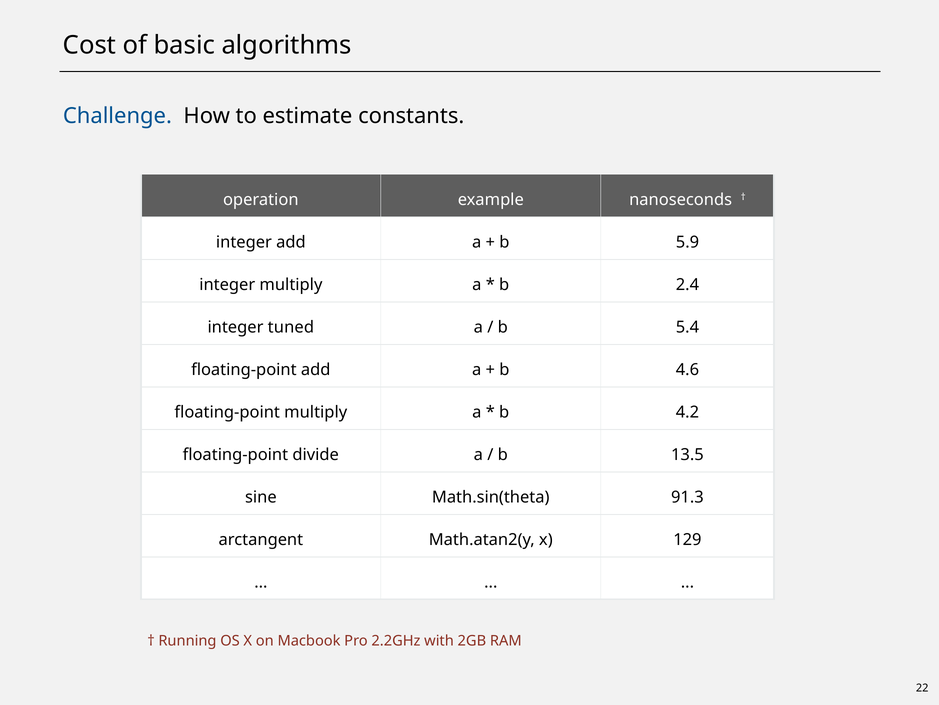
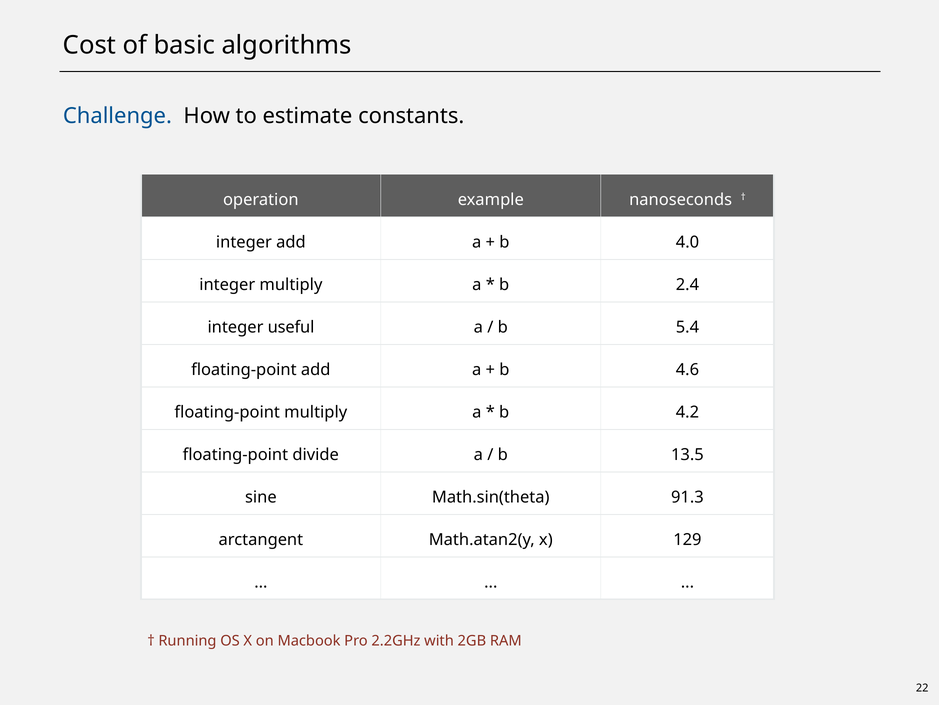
5.9: 5.9 -> 4.0 (687, 242)
tuned: tuned -> useful (291, 327)
